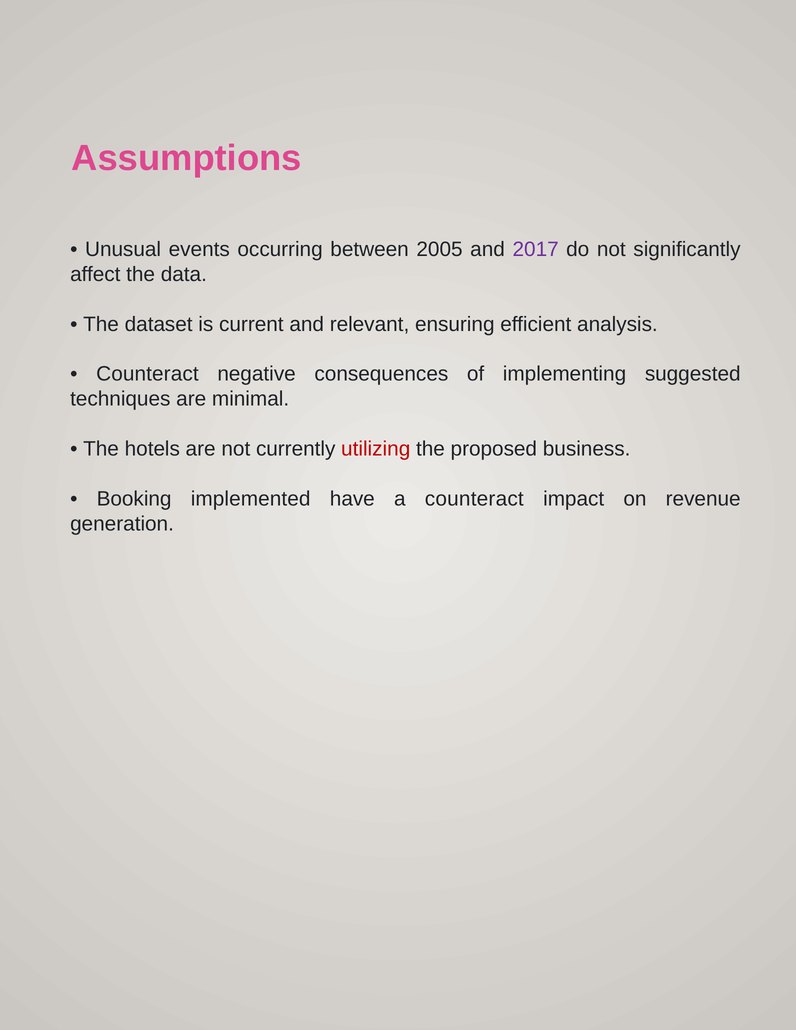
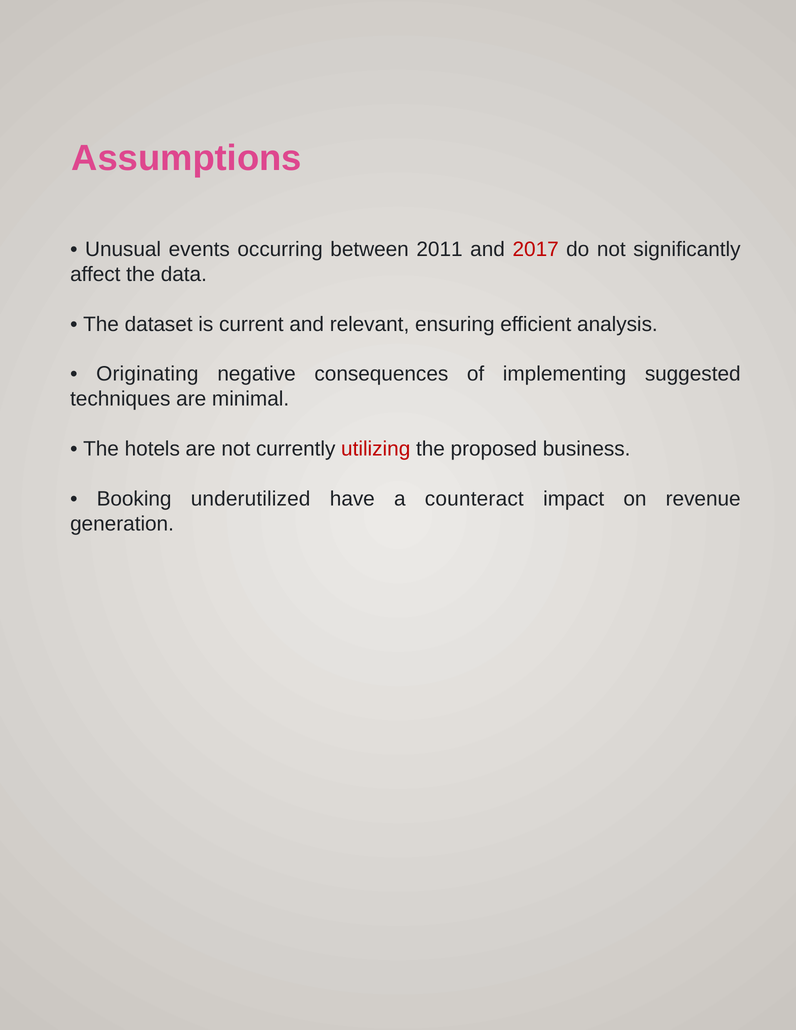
2005: 2005 -> 2011 (440, 249)
2017 colour: purple -> red (536, 249)
Counteract: Counteract -> Originating (147, 374)
implemented: implemented -> underutilized (251, 499)
